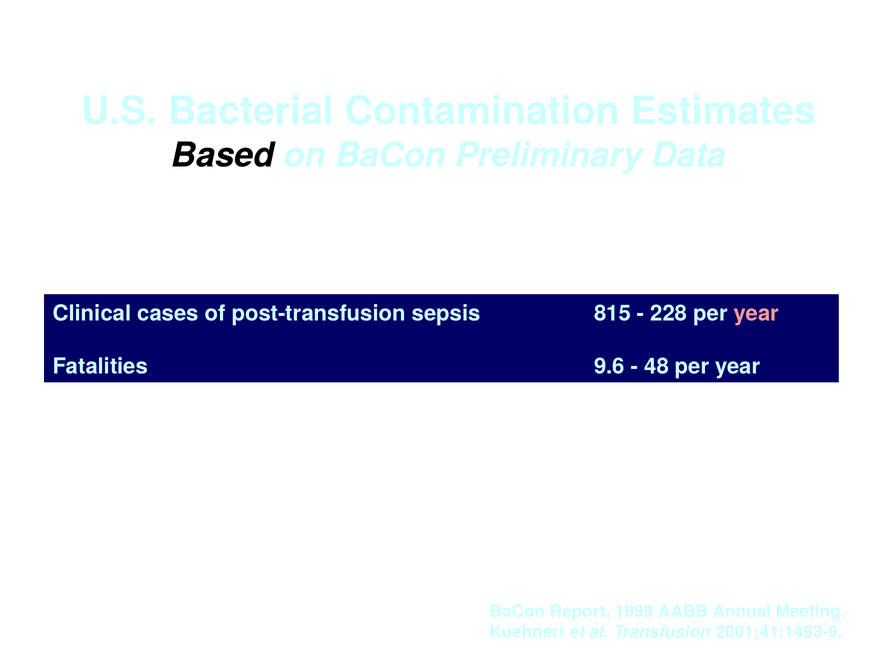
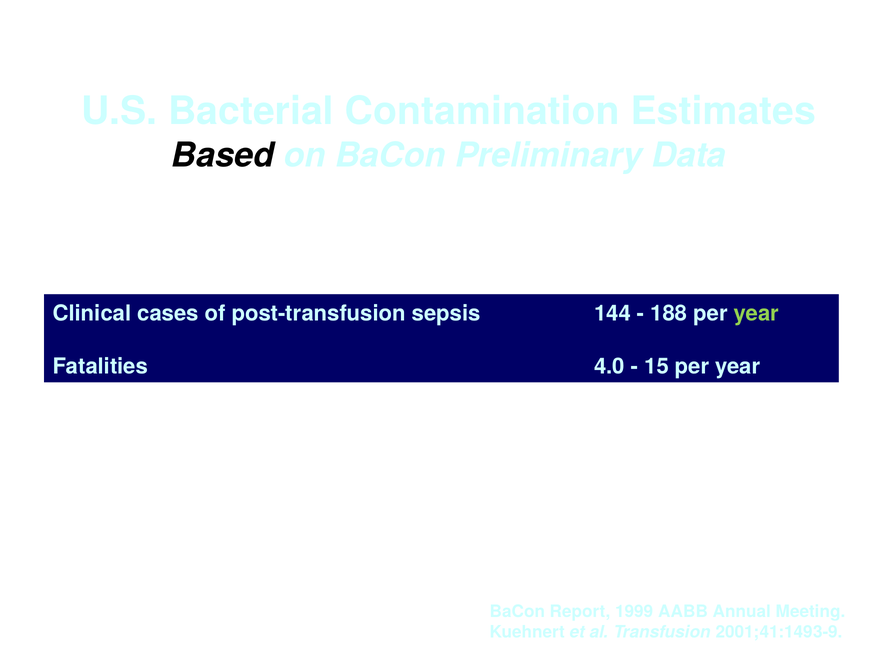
815: 815 -> 144 (612, 313)
228: 228 -> 188 (669, 313)
year colour: pink -> light green (756, 313)
9.6: 9.6 -> 4.0 (609, 366)
48: 48 -> 15 (657, 366)
